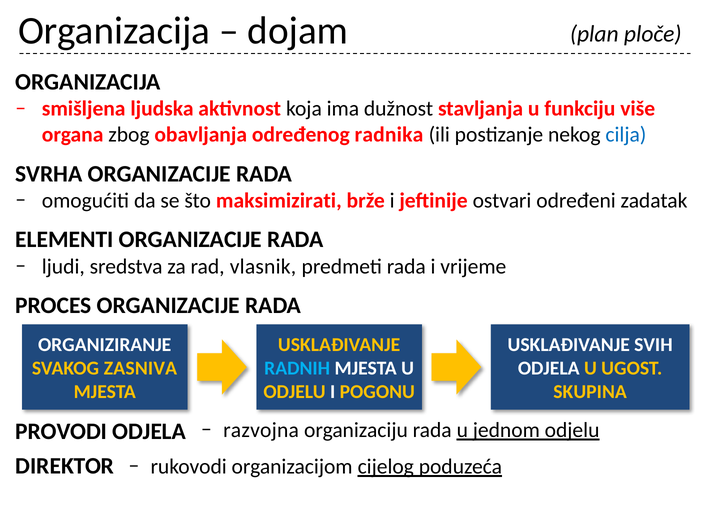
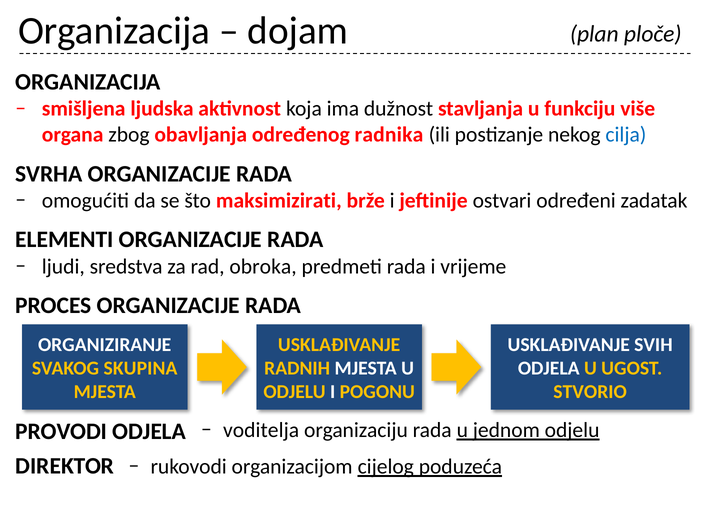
vlasnik: vlasnik -> obroka (263, 266)
ZASNIVA: ZASNIVA -> SKUPINA (140, 368)
RADNIH colour: light blue -> yellow (297, 368)
SKUPINA: SKUPINA -> STVORIO (590, 392)
razvojna: razvojna -> voditelja (261, 430)
